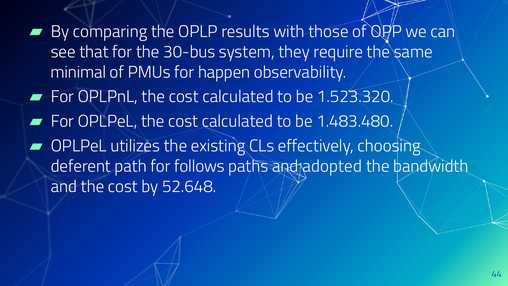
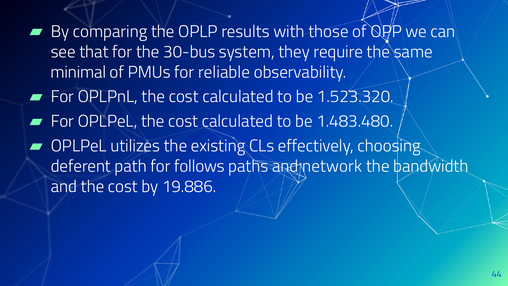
happen: happen -> reliable (224, 72)
adopted: adopted -> network (332, 166)
52.648: 52.648 -> 19.886 (189, 186)
